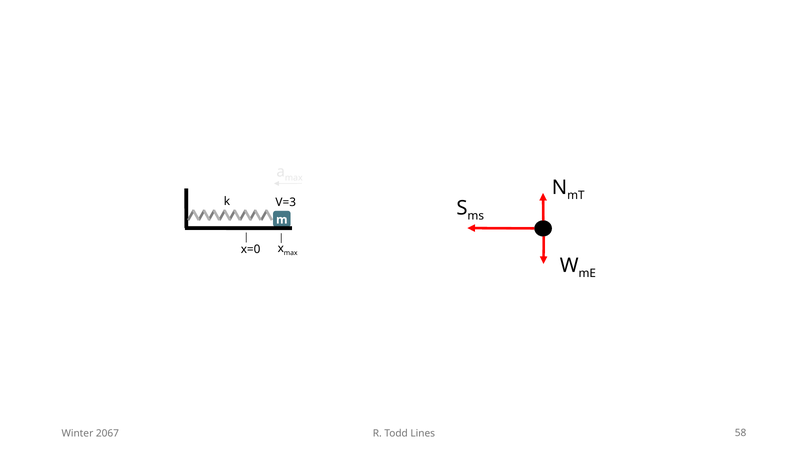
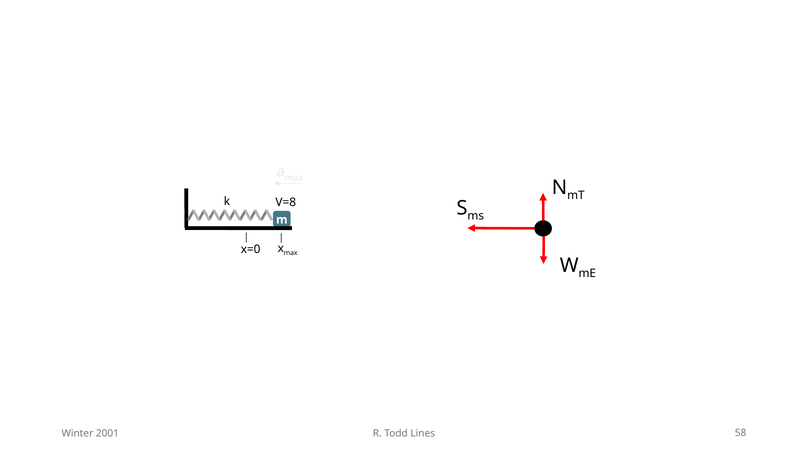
V=3: V=3 -> V=8 (286, 203)
2067: 2067 -> 2001 (107, 434)
